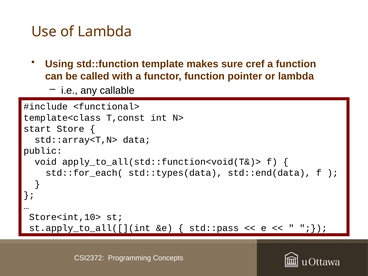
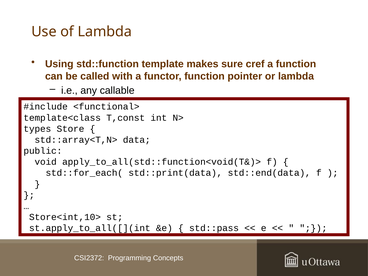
start: start -> types (37, 129)
std::types(data: std::types(data -> std::print(data (175, 173)
